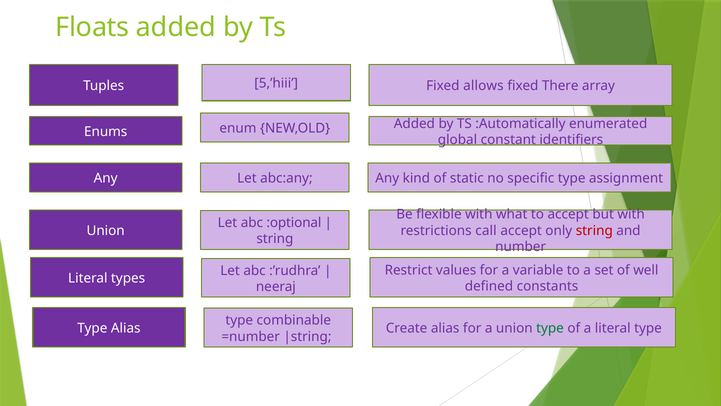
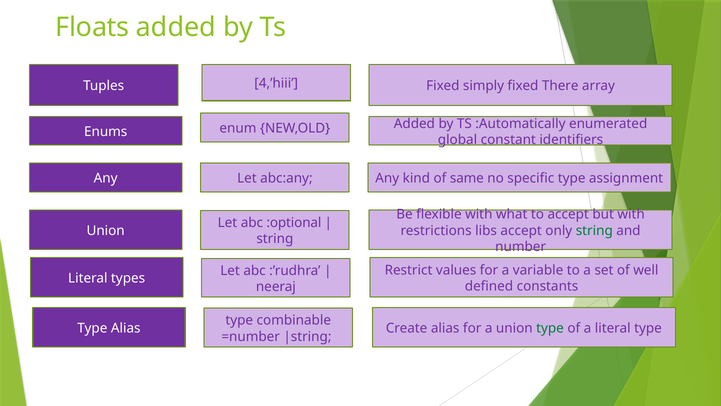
5,’hiii: 5,’hiii -> 4,’hiii (276, 83)
allows: allows -> simply (484, 86)
static: static -> same (467, 178)
call: call -> libs (486, 230)
string colour: red -> green (594, 230)
